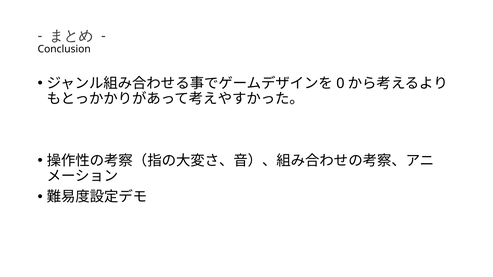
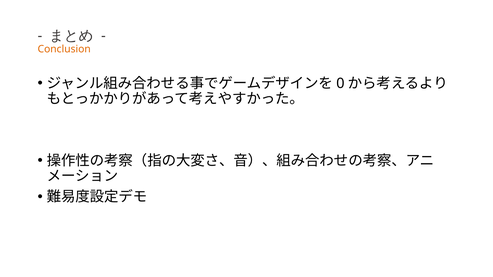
Conclusion colour: black -> orange (64, 49)
